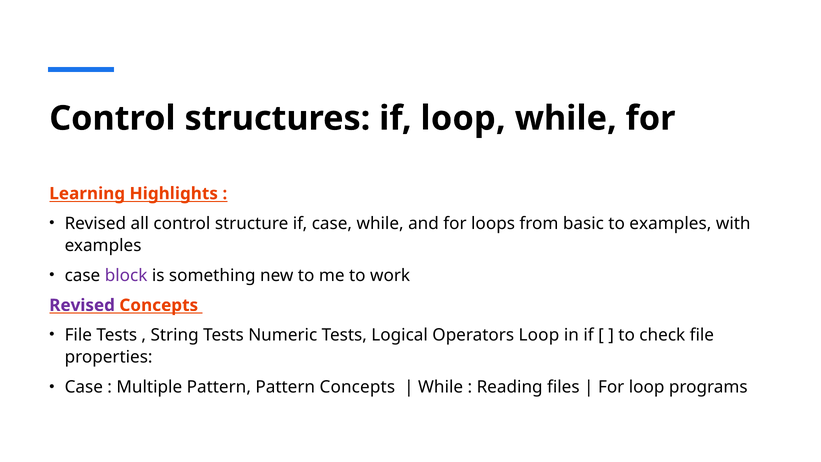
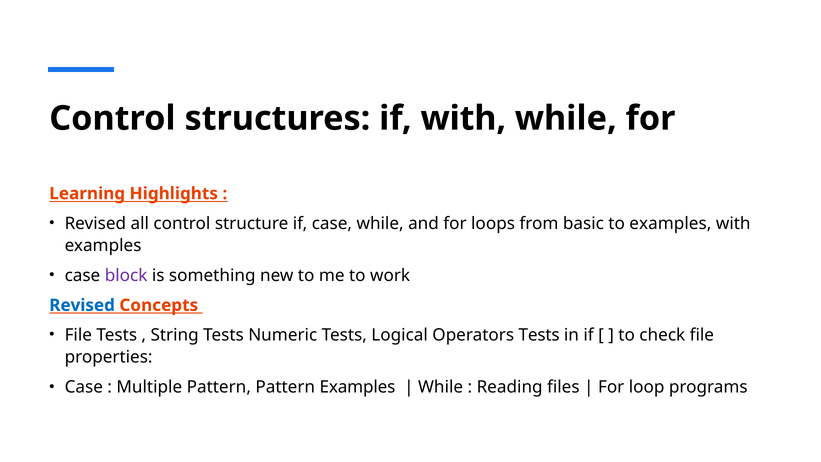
if loop: loop -> with (463, 118)
Revised colour: purple -> blue (82, 305)
Operators Loop: Loop -> Tests (539, 335)
Pattern Concepts: Concepts -> Examples (357, 387)
